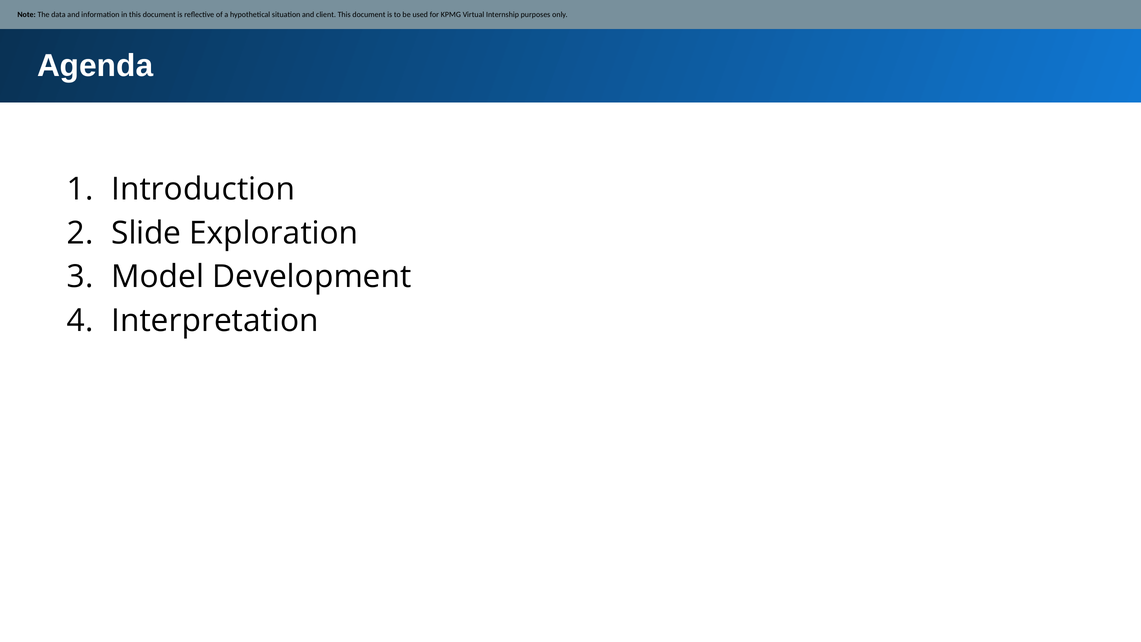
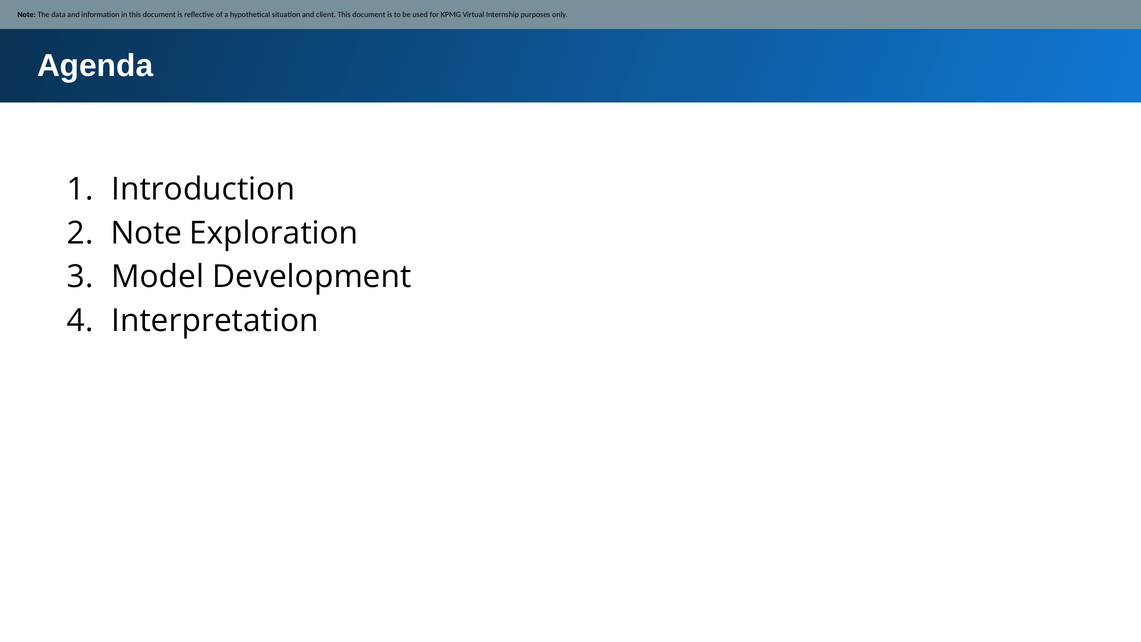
Slide: Slide -> Note (146, 233)
